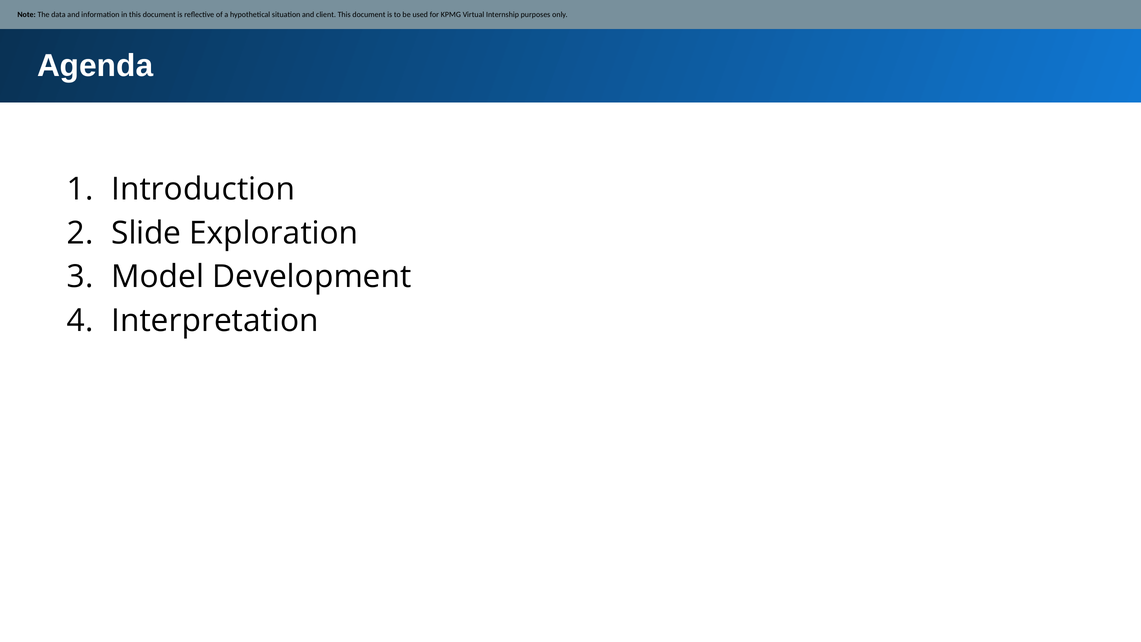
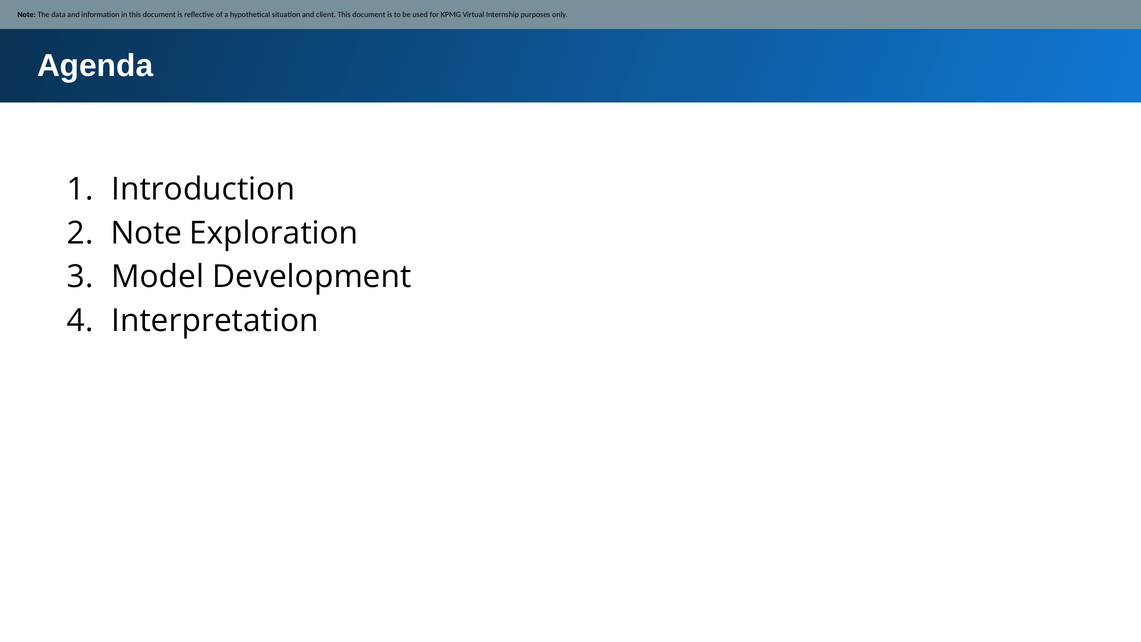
Slide: Slide -> Note (146, 233)
